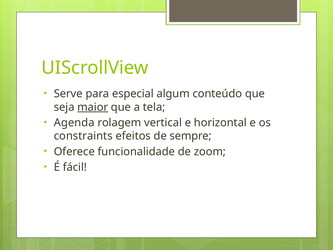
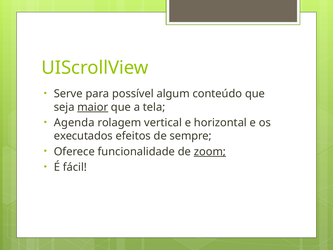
especial: especial -> possível (133, 94)
constraints: constraints -> executados (83, 136)
zoom underline: none -> present (210, 151)
